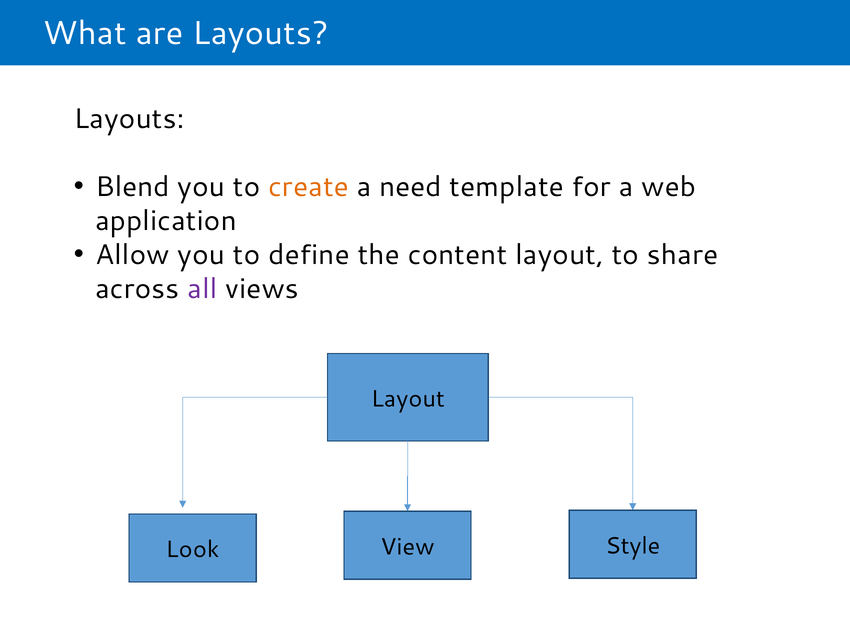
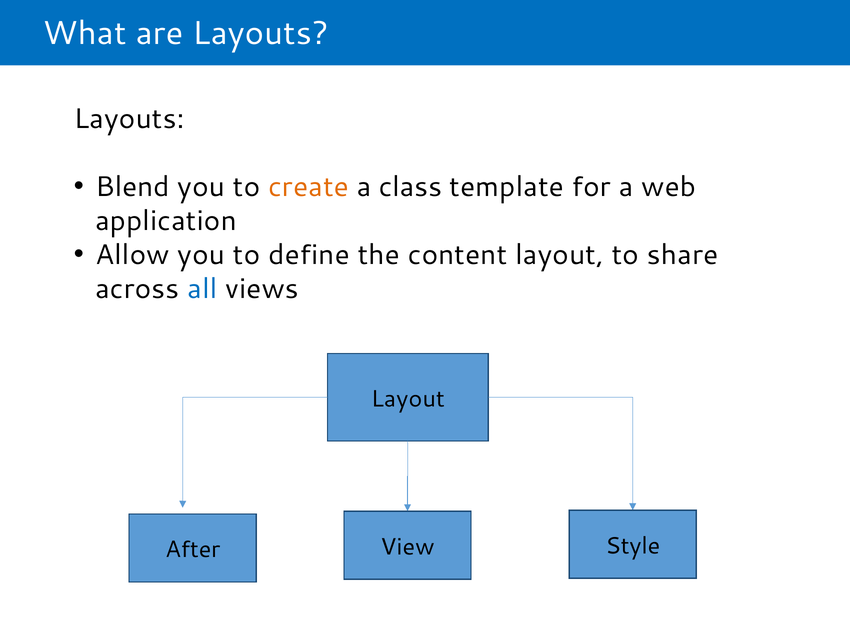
need: need -> class (411, 187)
all colour: purple -> blue (202, 289)
Look: Look -> After (193, 550)
